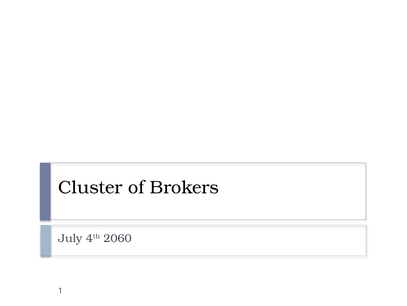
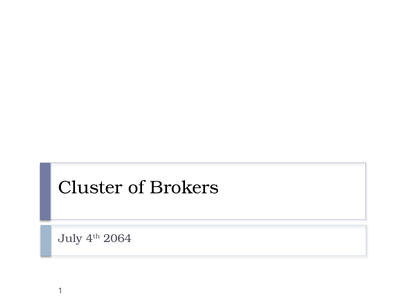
2060: 2060 -> 2064 (117, 238)
